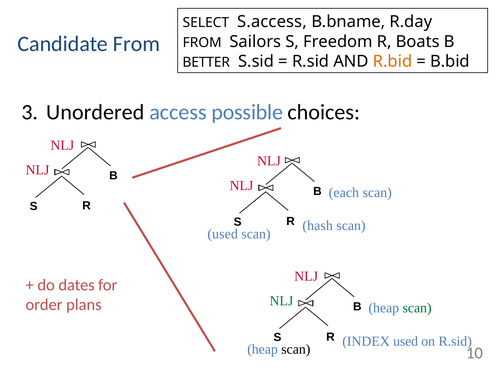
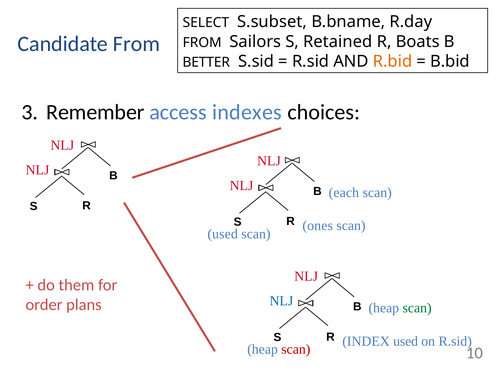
S.access: S.access -> S.subset (272, 22)
Freedom: Freedom -> Retained (338, 42)
Unordered: Unordered -> Remember (95, 112)
possible: possible -> indexes (247, 112)
hash: hash -> ones (318, 226)
dates: dates -> them (76, 285)
NLJ colour: green -> blue (281, 301)
scan colour: black -> red (296, 349)
